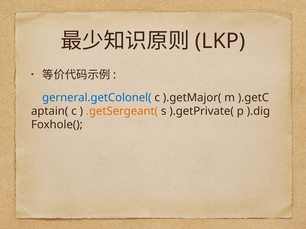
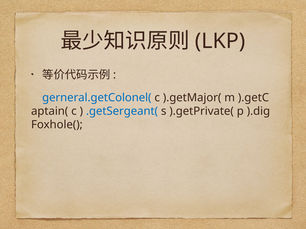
.getSergeant( colour: orange -> blue (122, 111)
